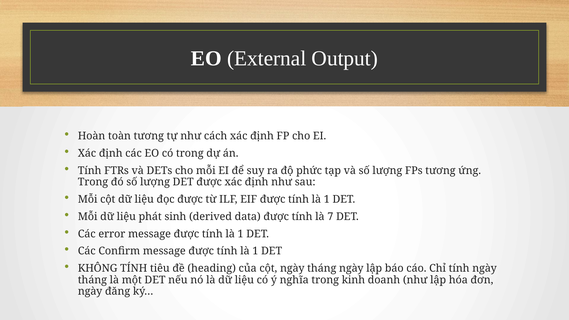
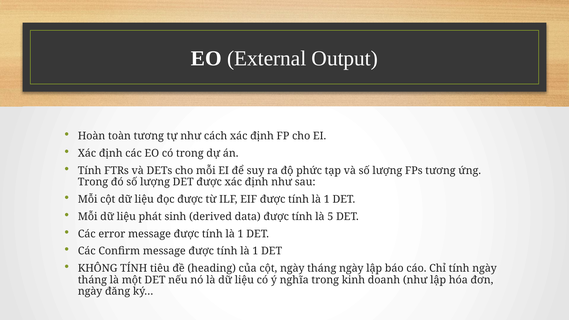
7: 7 -> 5 (330, 217)
